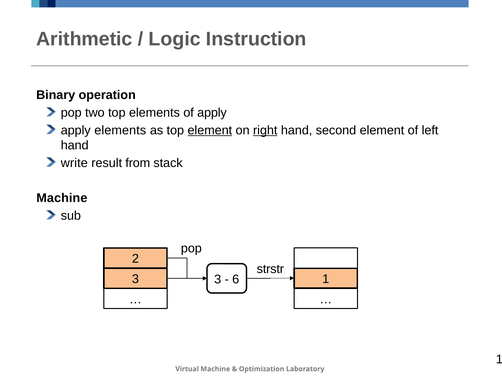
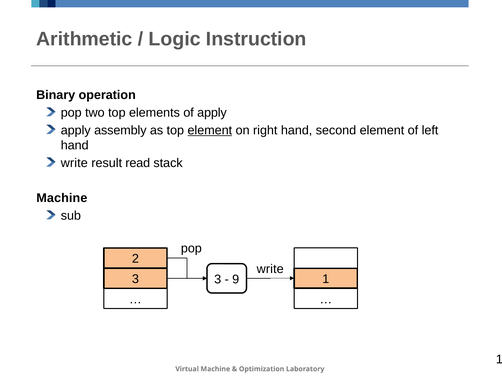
apply elements: elements -> assembly (120, 130)
right underline: present -> none (265, 130)
from: from -> read (138, 163)
strstr: strstr -> write (270, 269)
6: 6 -> 9 (236, 279)
